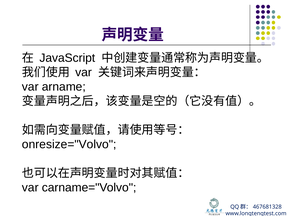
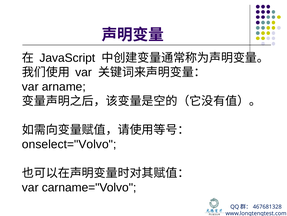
onresize="Volvo: onresize="Volvo -> onselect="Volvo (69, 144)
